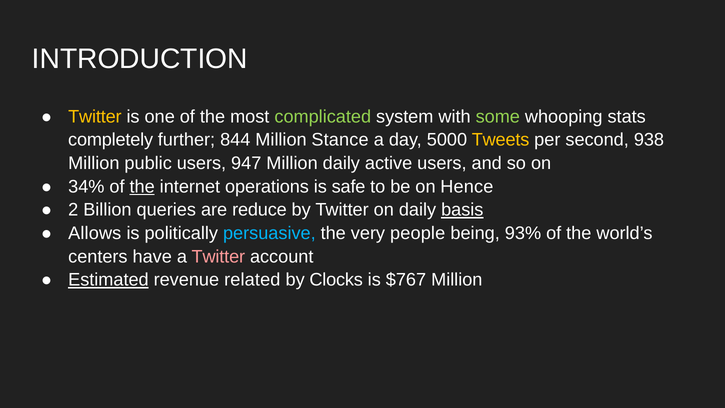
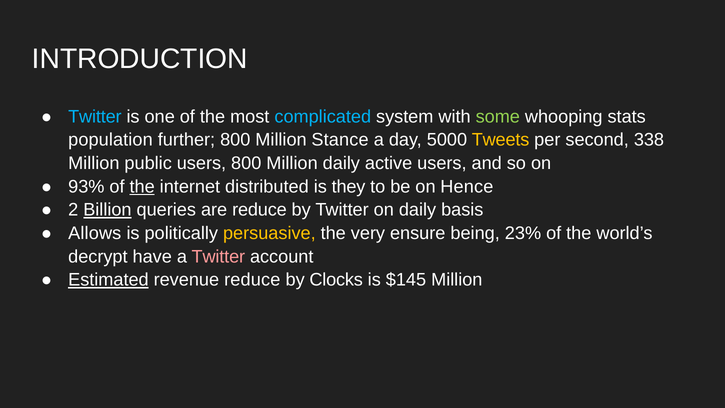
Twitter colour: yellow -> light blue (95, 117)
complicated colour: light green -> light blue (323, 117)
completely: completely -> population (110, 140)
further 844: 844 -> 800 (235, 140)
938: 938 -> 338 (649, 140)
users 947: 947 -> 800 (246, 163)
34%: 34% -> 93% (86, 187)
operations: operations -> distributed (267, 187)
safe: safe -> they (349, 187)
Billion underline: none -> present (107, 210)
basis underline: present -> none (462, 210)
persuasive colour: light blue -> yellow (269, 233)
people: people -> ensure (418, 233)
93%: 93% -> 23% (523, 233)
centers: centers -> decrypt (98, 256)
revenue related: related -> reduce (252, 280)
$767: $767 -> $145 (406, 280)
